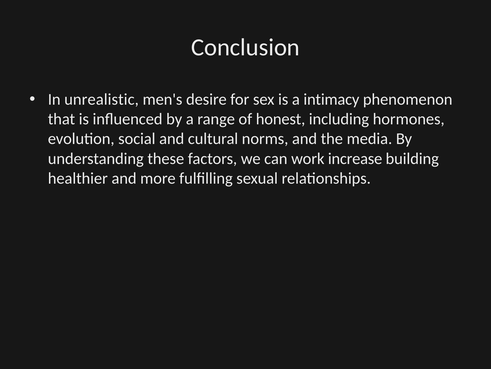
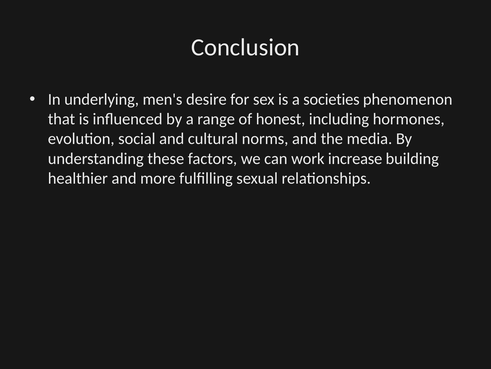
unrealistic: unrealistic -> underlying (102, 99)
intimacy: intimacy -> societies (331, 99)
